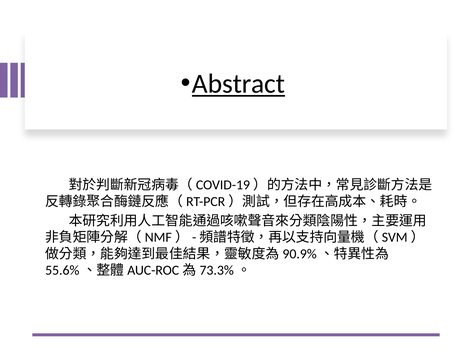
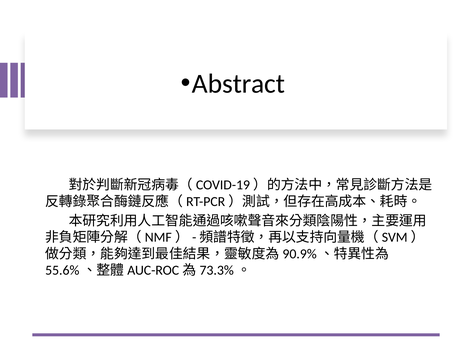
Abstract underline: present -> none (238, 84)
